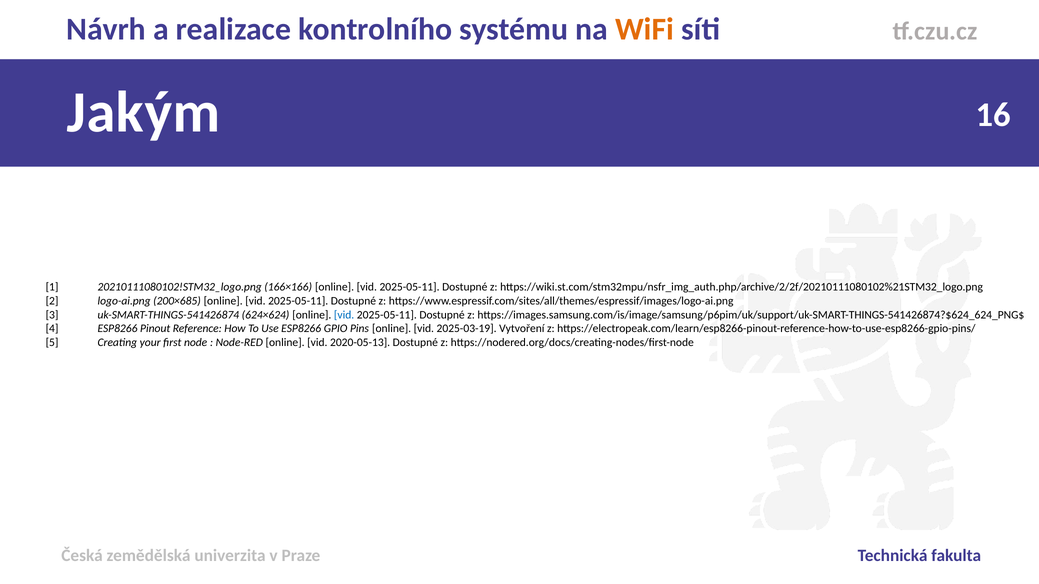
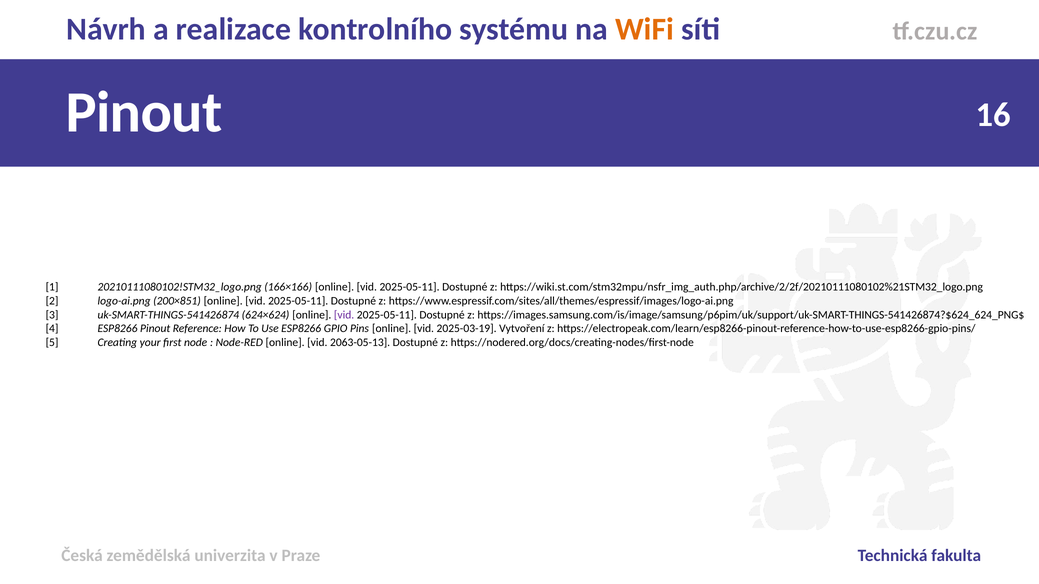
Jakým: Jakým -> Pinout (144, 113)
200×685: 200×685 -> 200×851 (177, 301)
vid colour: blue -> purple (344, 315)
2020-05-13: 2020-05-13 -> 2063-05-13 (360, 343)
